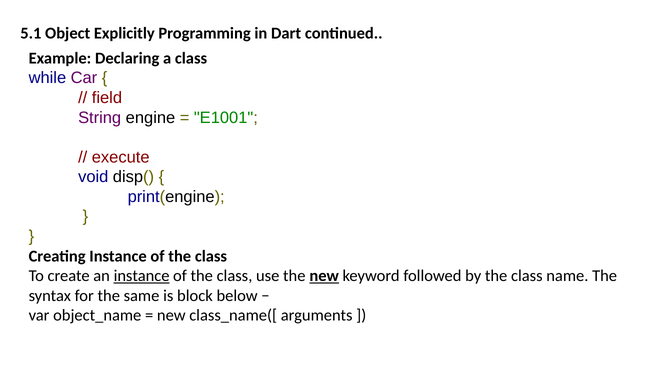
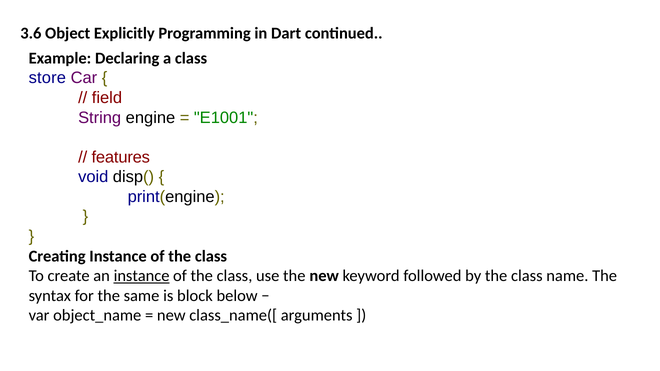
5.1: 5.1 -> 3.6 (31, 33)
while: while -> store (47, 78)
execute: execute -> features (121, 157)
new underline: present -> none (324, 276)
